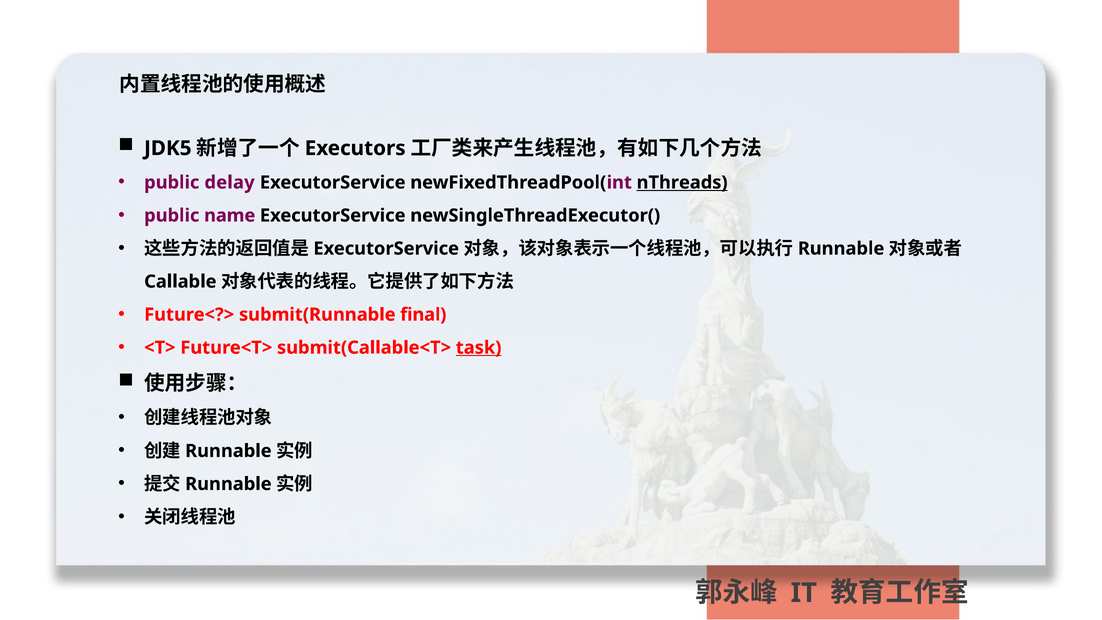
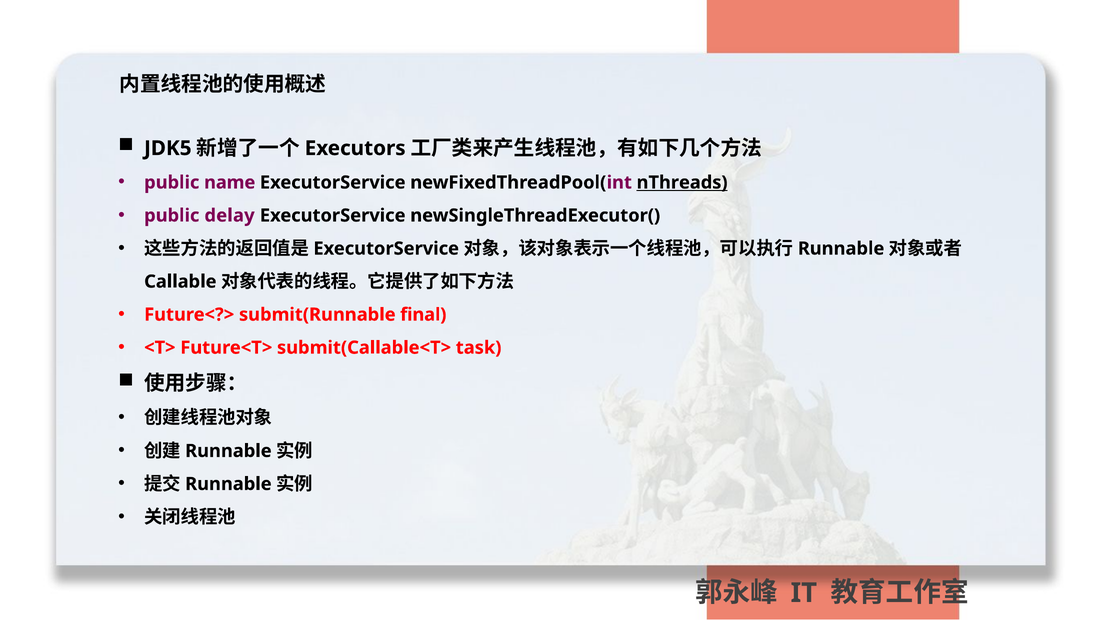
delay: delay -> name (230, 182)
name: name -> delay (230, 216)
task underline: present -> none (479, 348)
